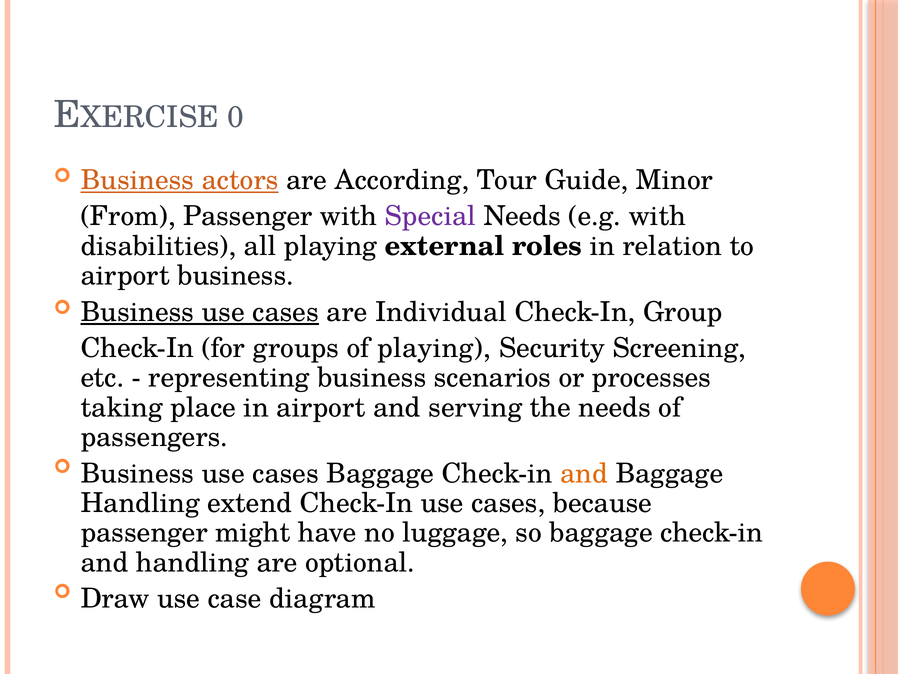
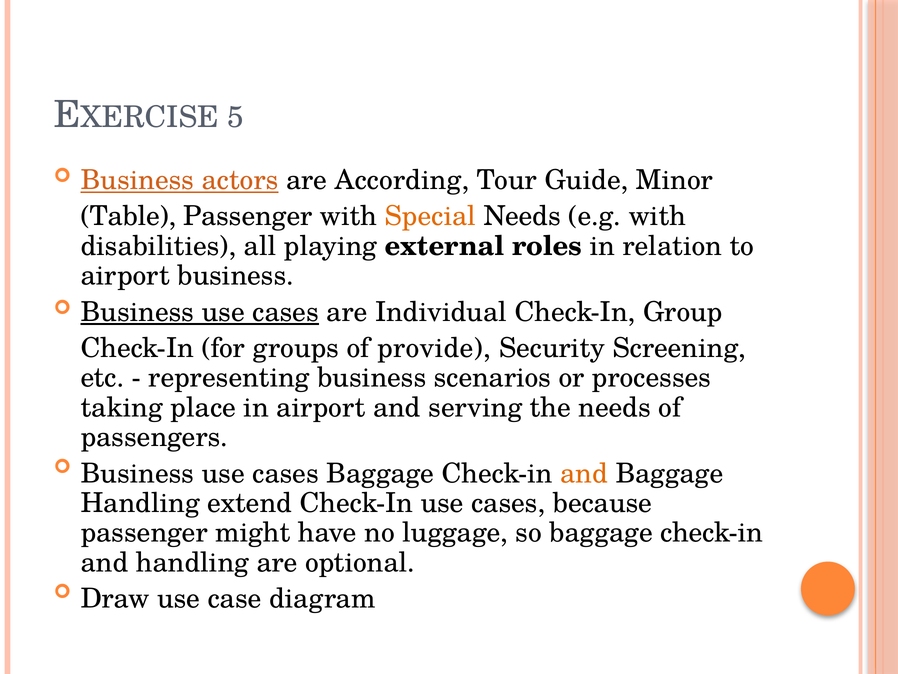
0: 0 -> 5 (236, 117)
From: From -> Table (128, 216)
Special colour: purple -> orange (430, 216)
of playing: playing -> provide (434, 348)
